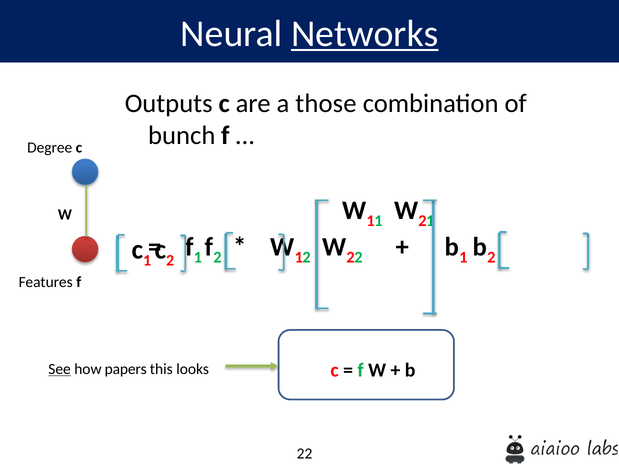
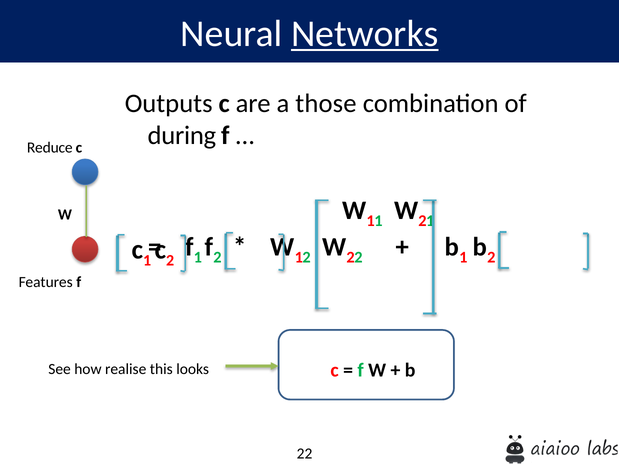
bunch: bunch -> during (182, 135)
Degree: Degree -> Reduce (50, 147)
See underline: present -> none (60, 369)
papers: papers -> realise (126, 369)
